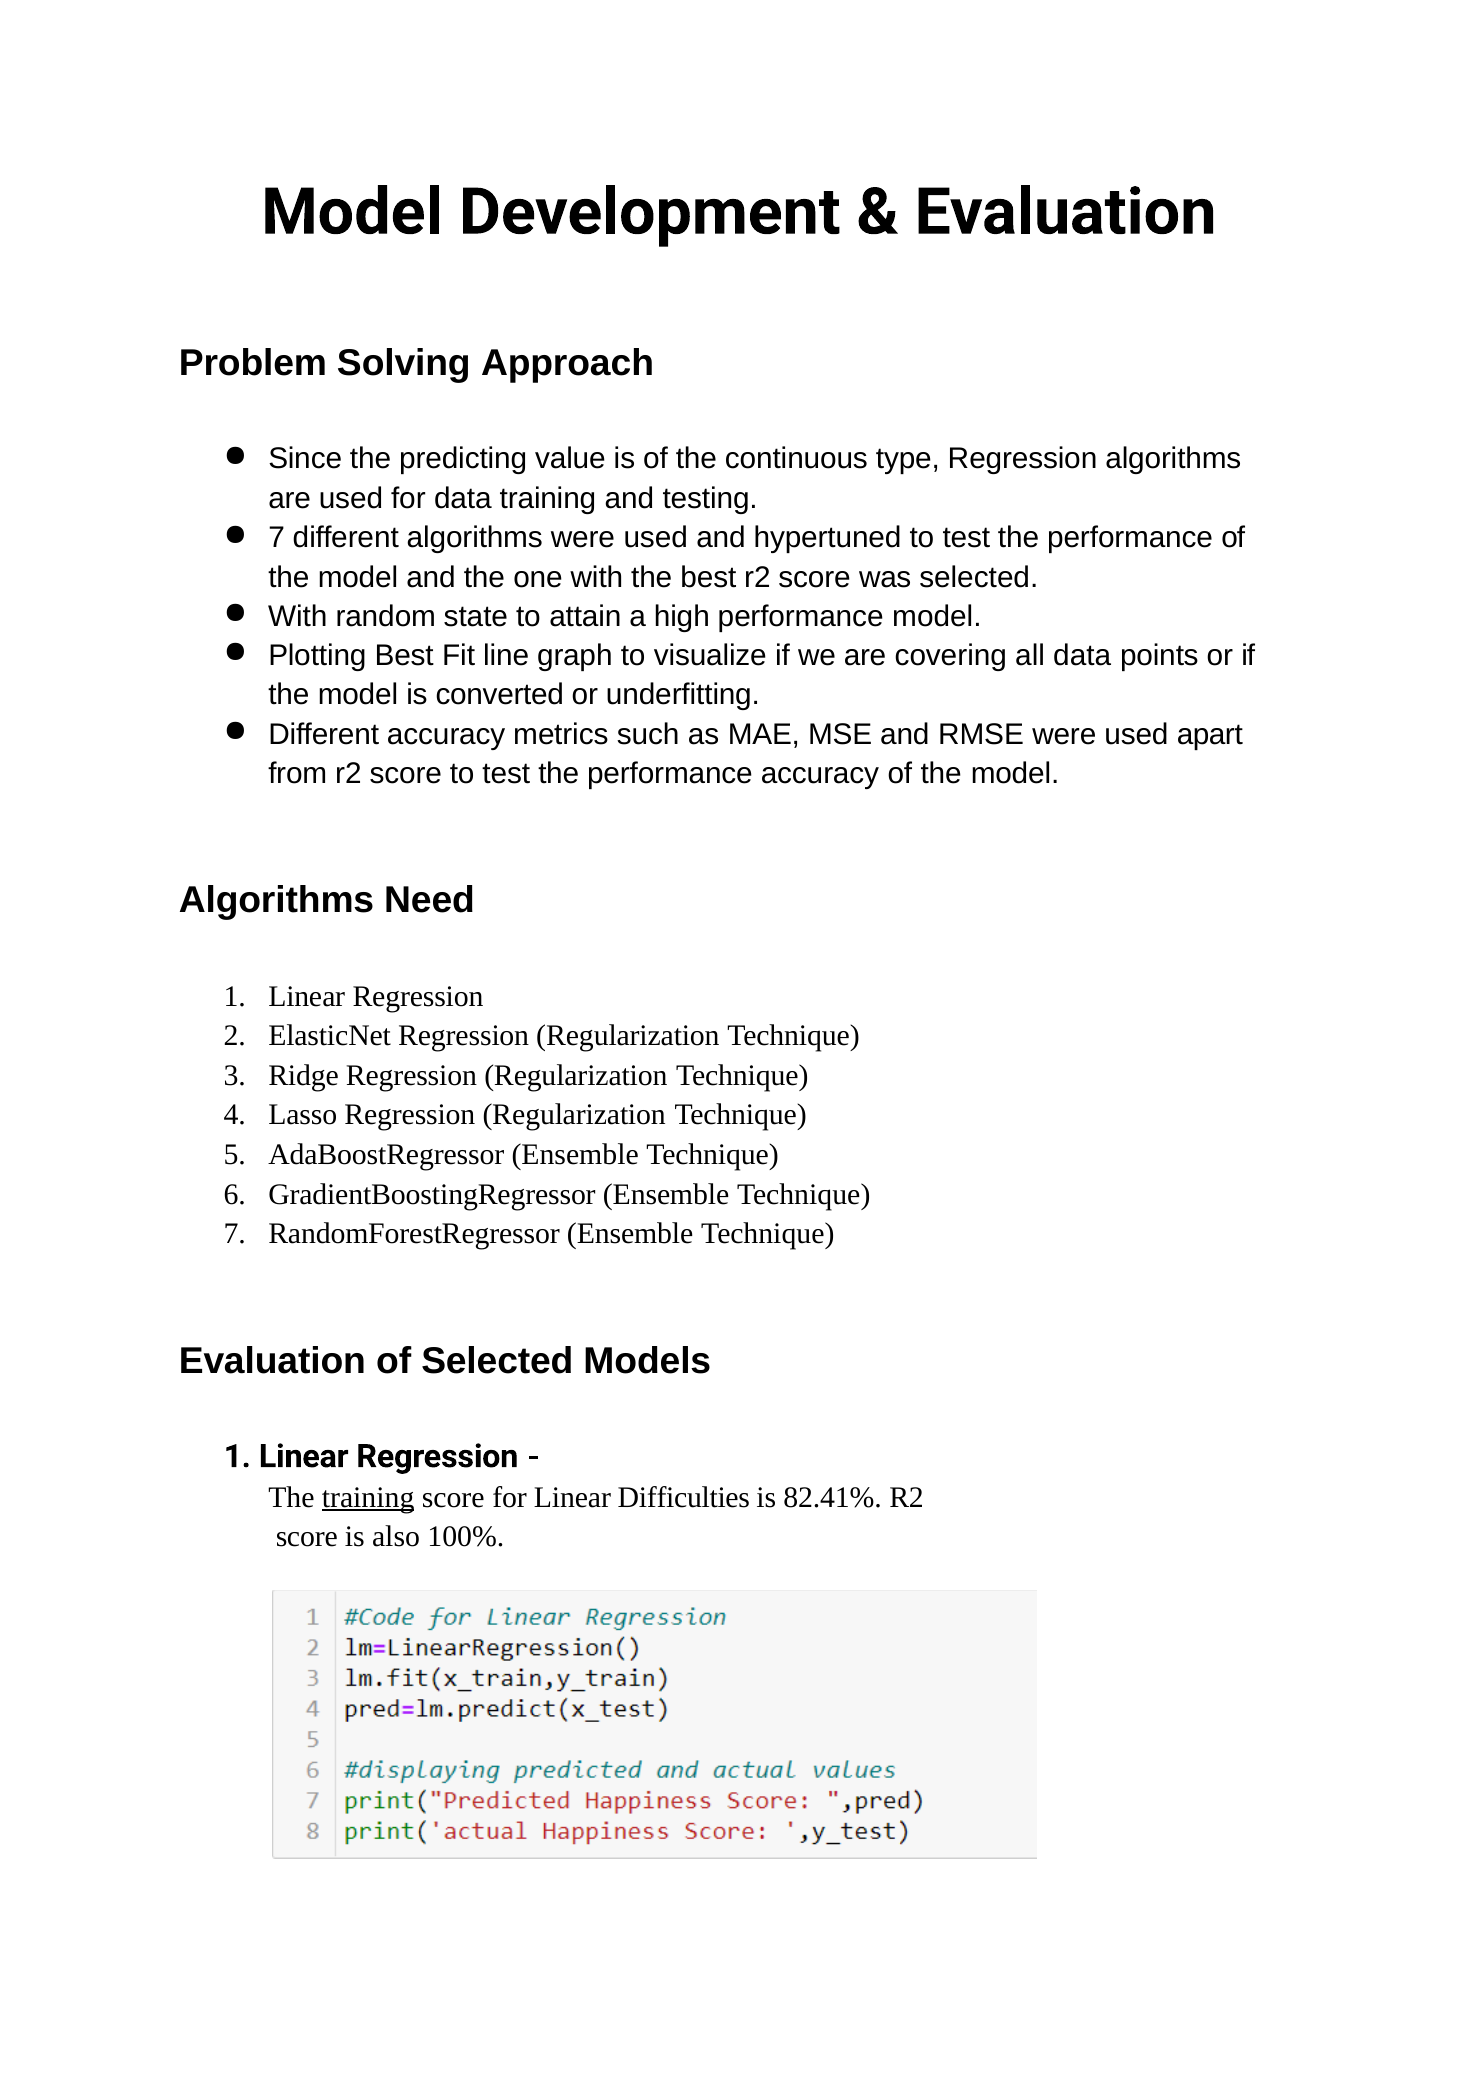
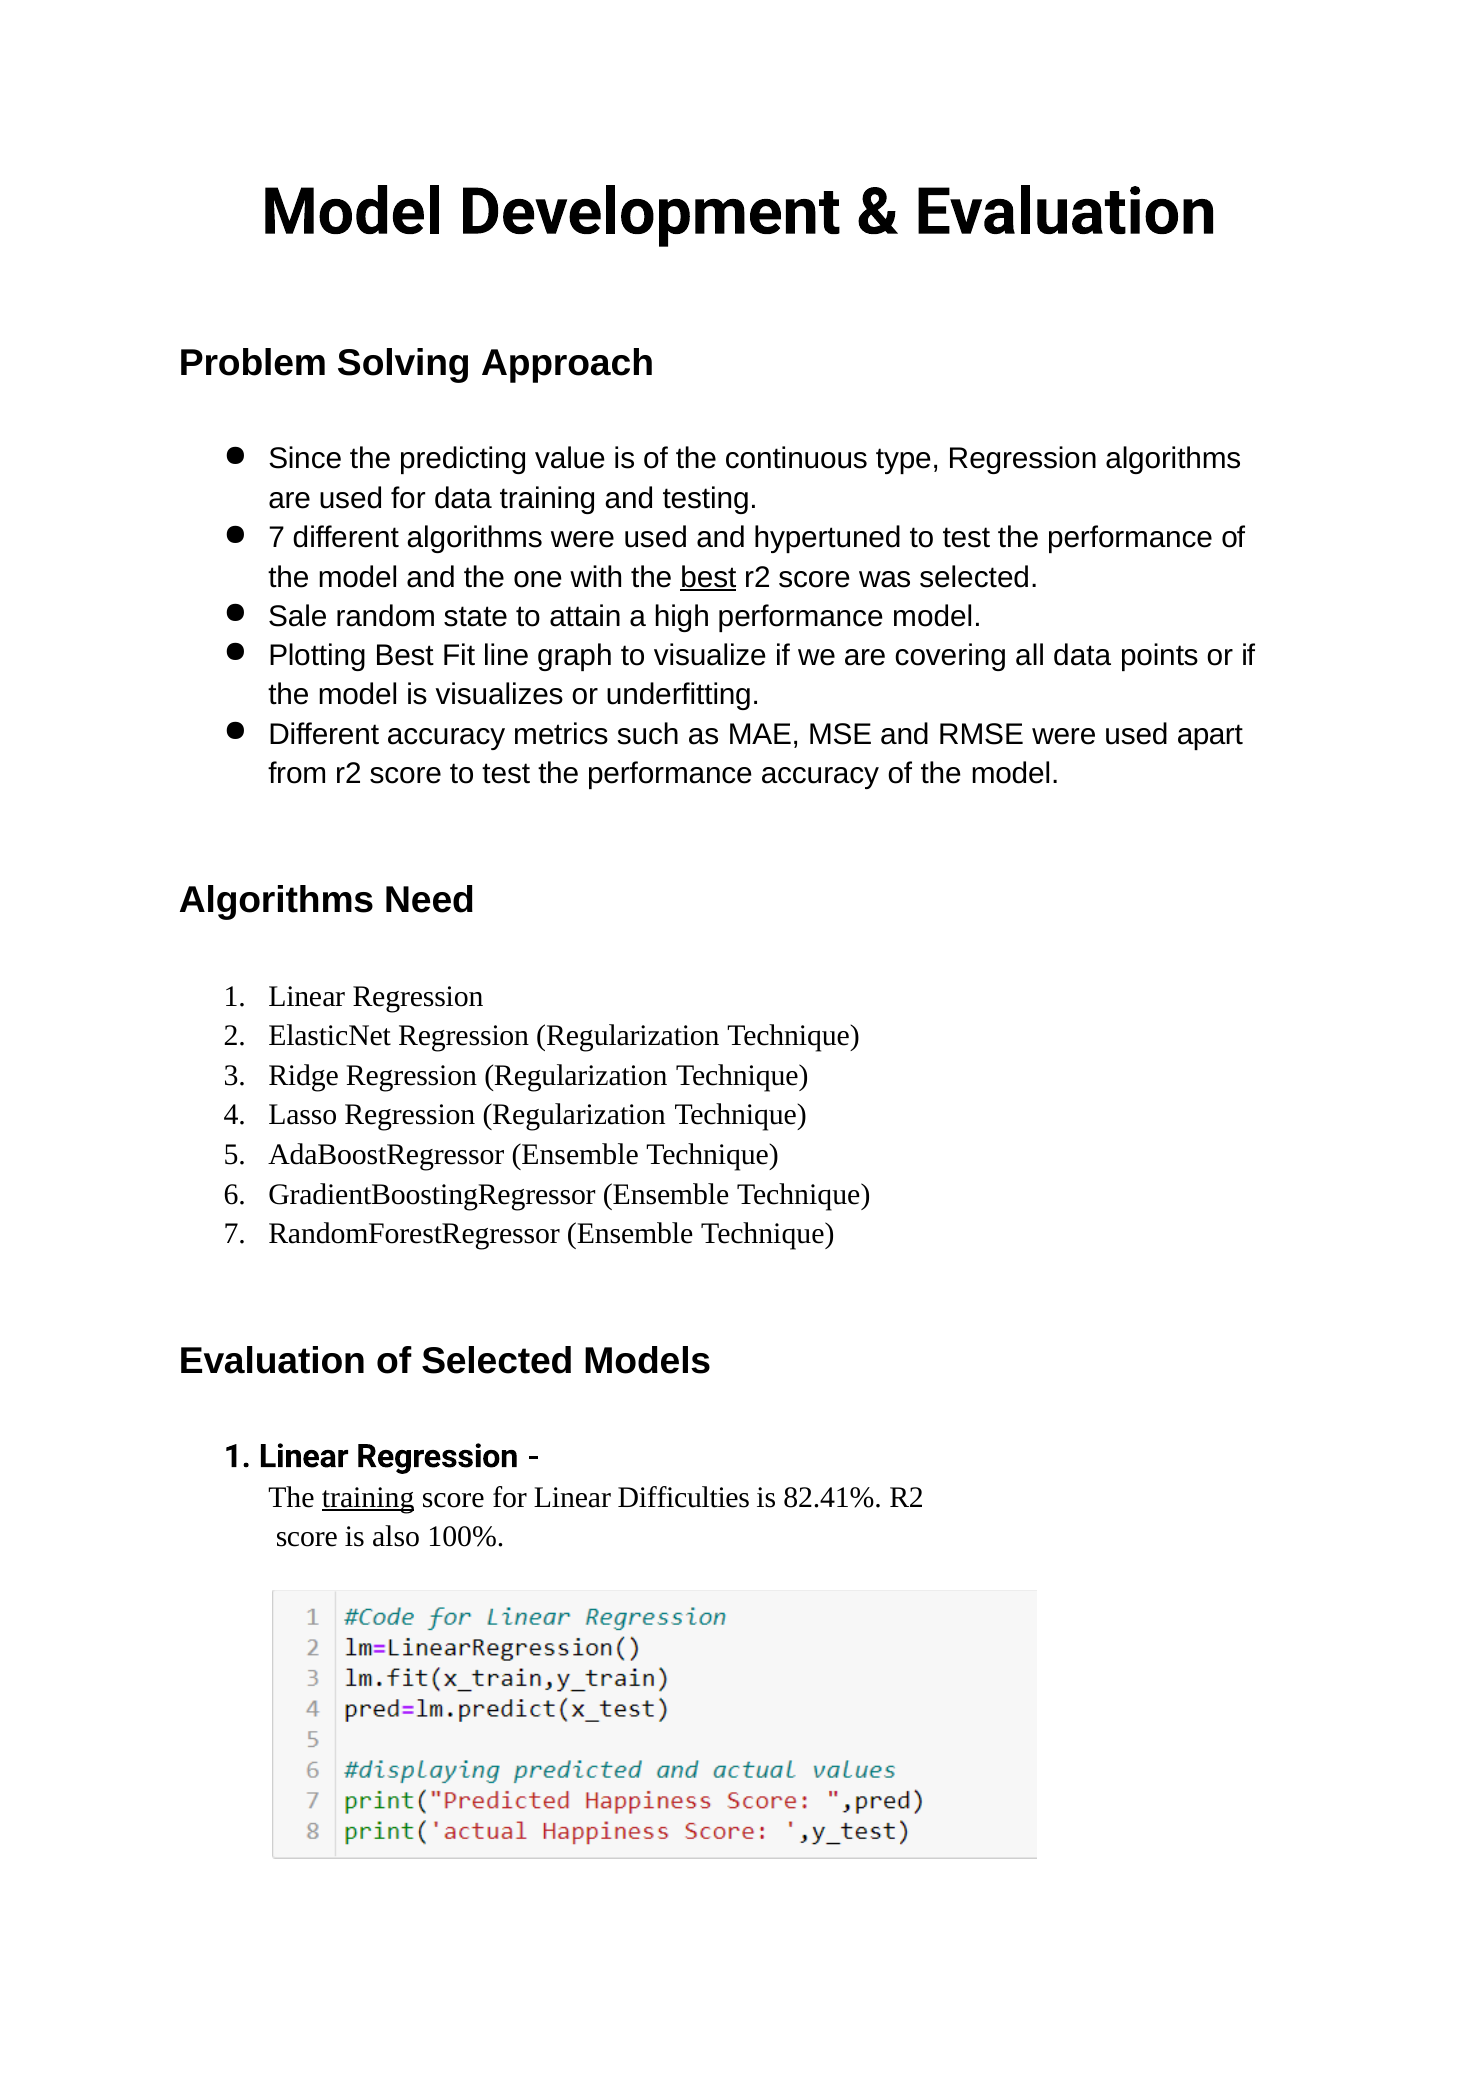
best underline: none -> present (708, 577)
With: With -> Sale (298, 616)
converted: converted -> visualizes (500, 695)
